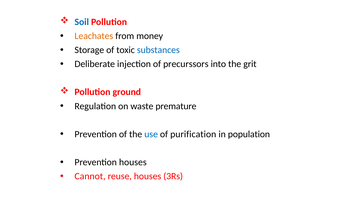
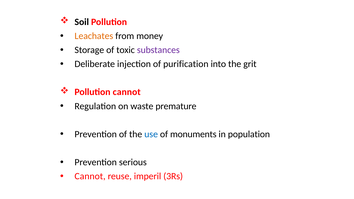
Soil colour: blue -> black (82, 22)
substances colour: blue -> purple (158, 50)
precurssors: precurssors -> purification (186, 64)
Pollution ground: ground -> cannot (127, 92)
purification: purification -> monuments (193, 134)
Prevention houses: houses -> serious (133, 162)
reuse houses: houses -> imperil (148, 176)
